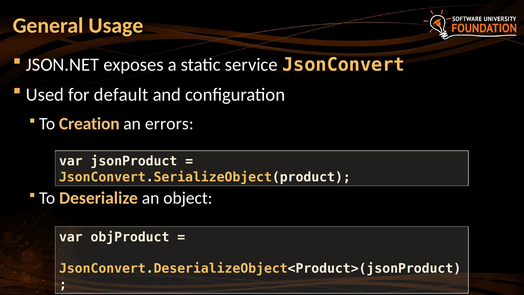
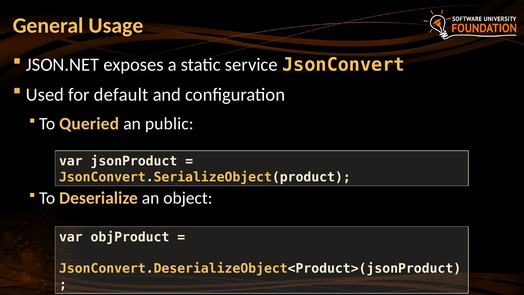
Creation: Creation -> Queried (89, 124)
errors: errors -> public (169, 124)
